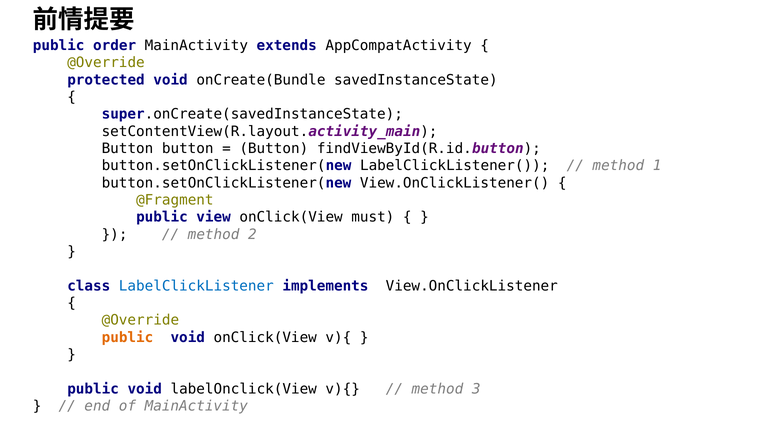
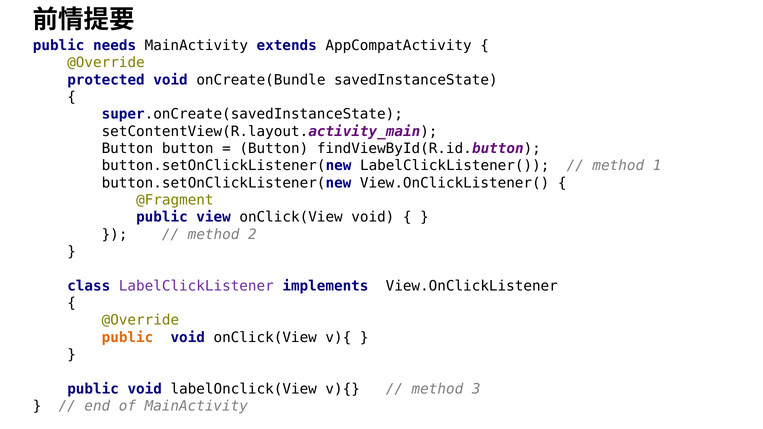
order: order -> needs (115, 46)
onClick(View must: must -> void (373, 217)
LabelClickListener colour: blue -> purple (196, 286)
